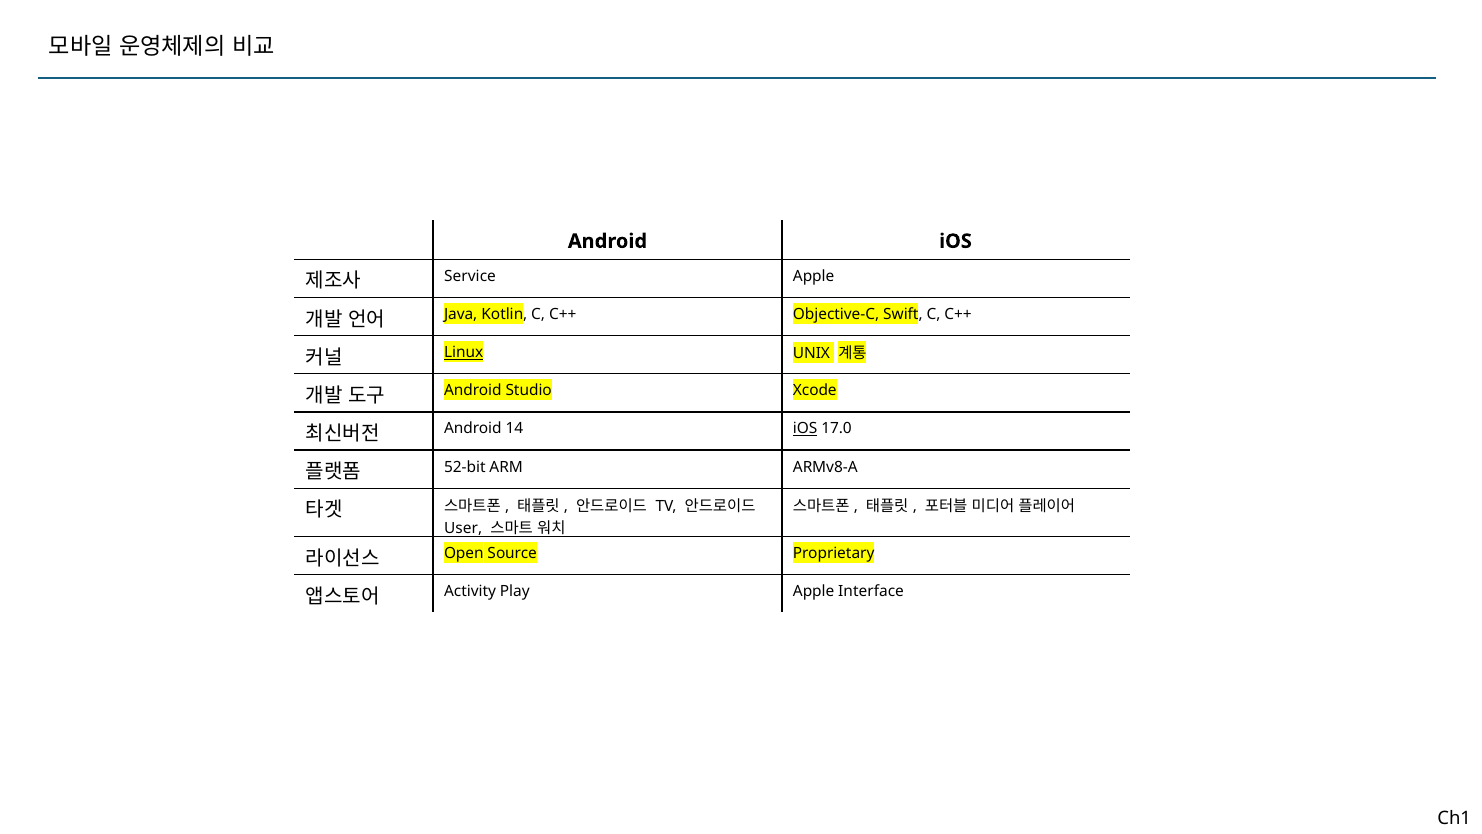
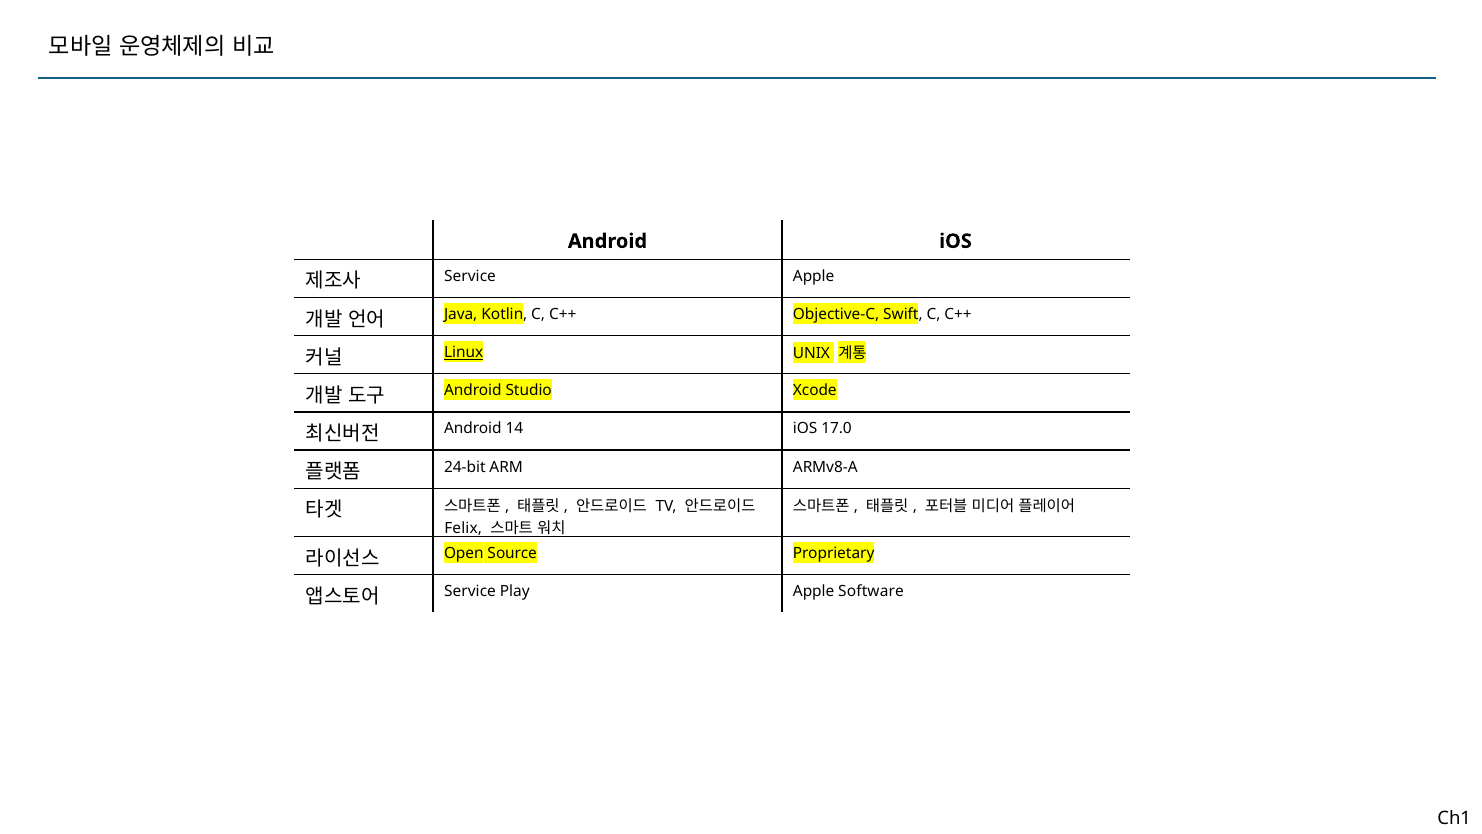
iOS underline: present -> none (805, 429)
52-bit: 52-bit -> 24-bit (465, 467)
User: User -> Felix (463, 528)
Activity: Activity -> Service (470, 591)
Interface: Interface -> Software (871, 591)
